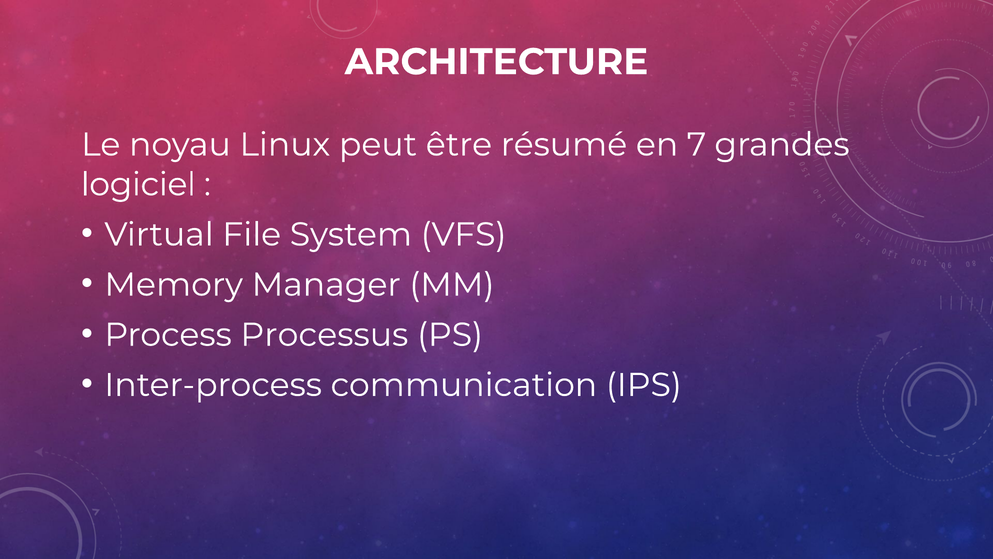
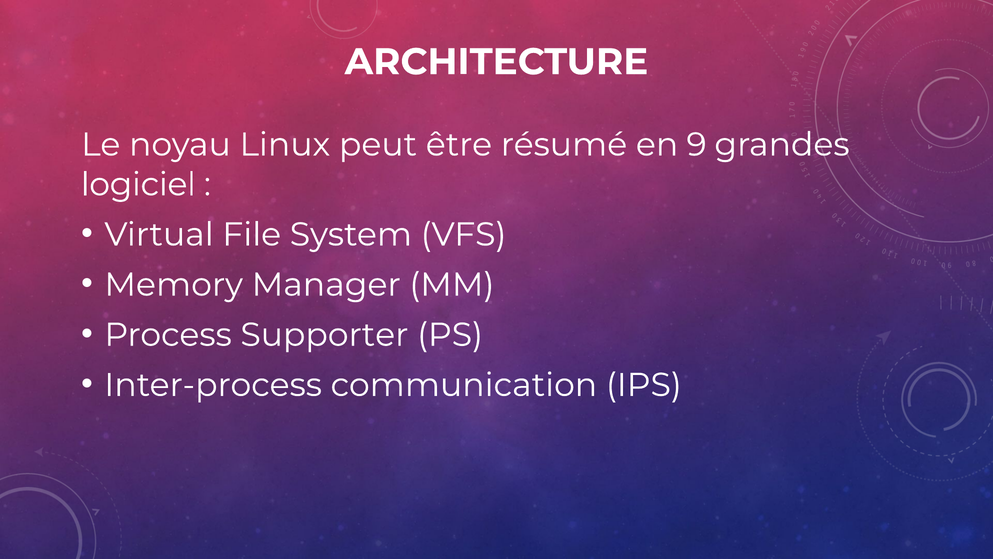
7: 7 -> 9 (697, 145)
Processus: Processus -> Supporter (324, 335)
